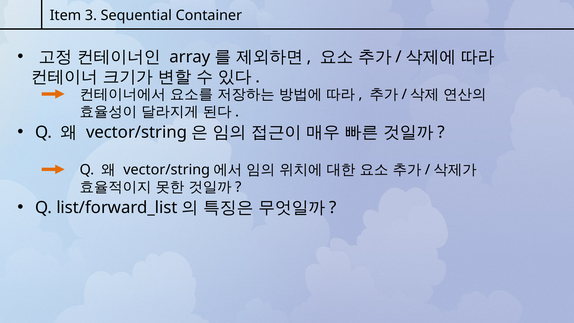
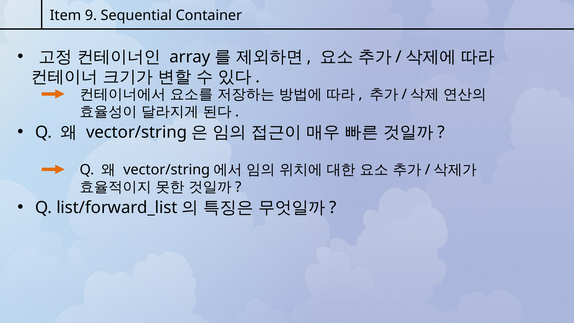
3: 3 -> 9 (91, 15)
